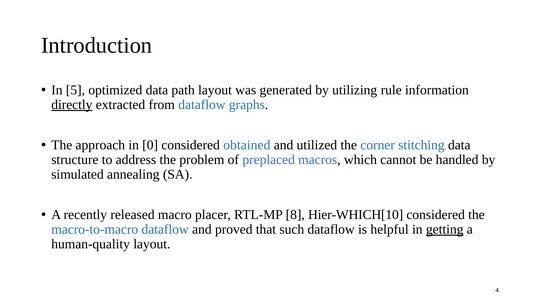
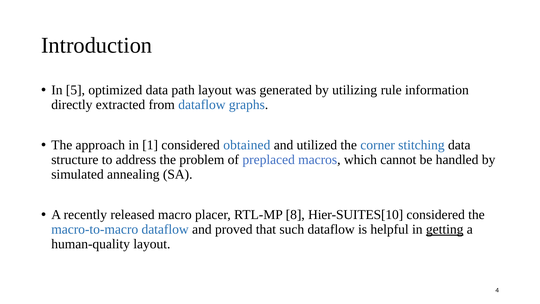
directly underline: present -> none (72, 105)
0: 0 -> 1 (150, 145)
Hier-WHICH[10: Hier-WHICH[10 -> Hier-SUITES[10 (356, 215)
